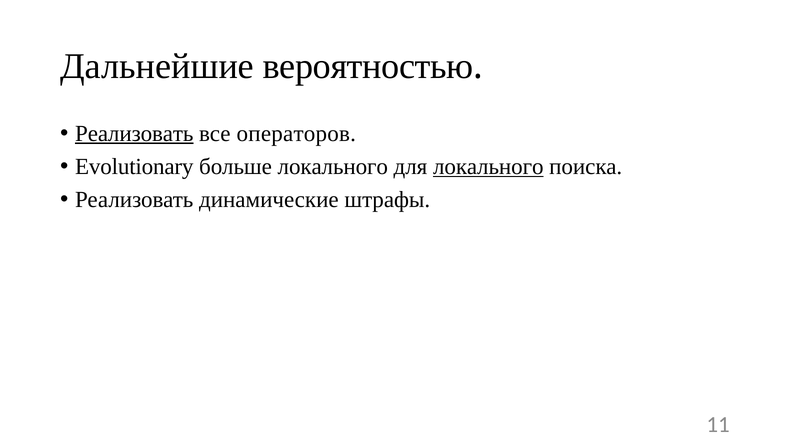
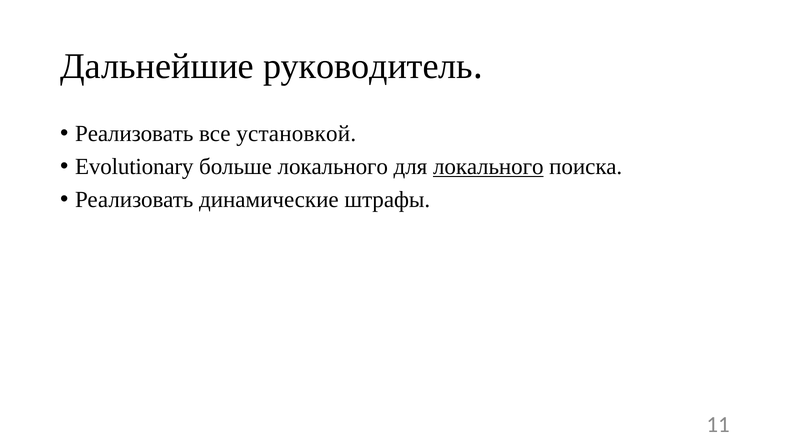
вероятностью: вероятностью -> руководитель (368, 66)
Реализовать underline: present -> none (134, 134)
операторов: операторов -> установкой (296, 134)
